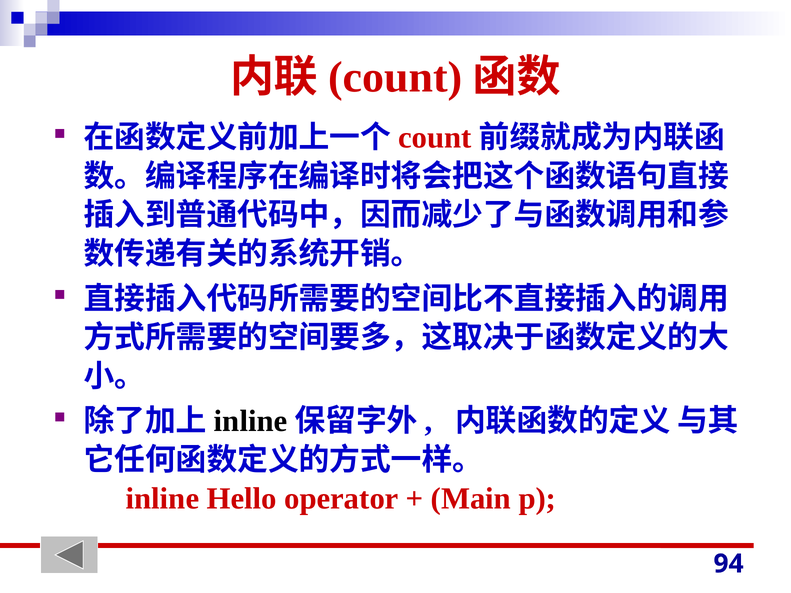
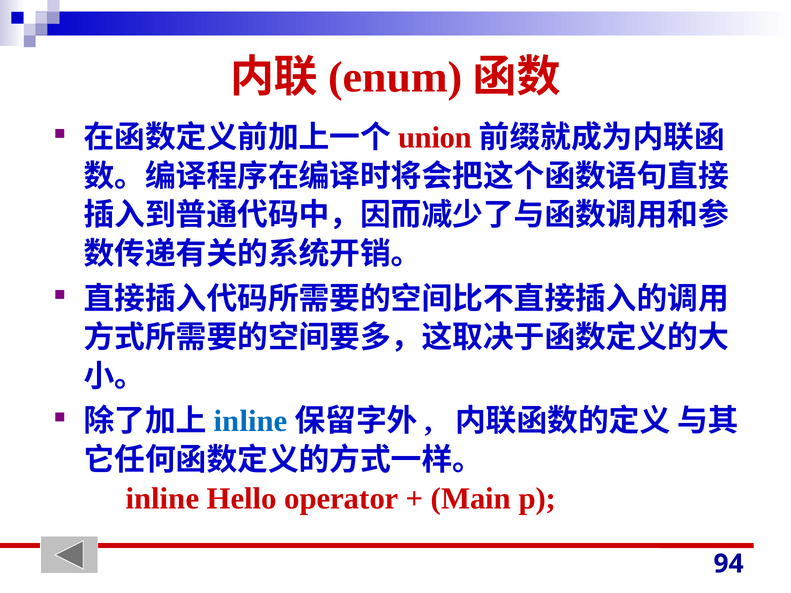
count: count -> enum (395, 77)
count: count -> union (435, 138)
inline colour: black -> blue (251, 422)
